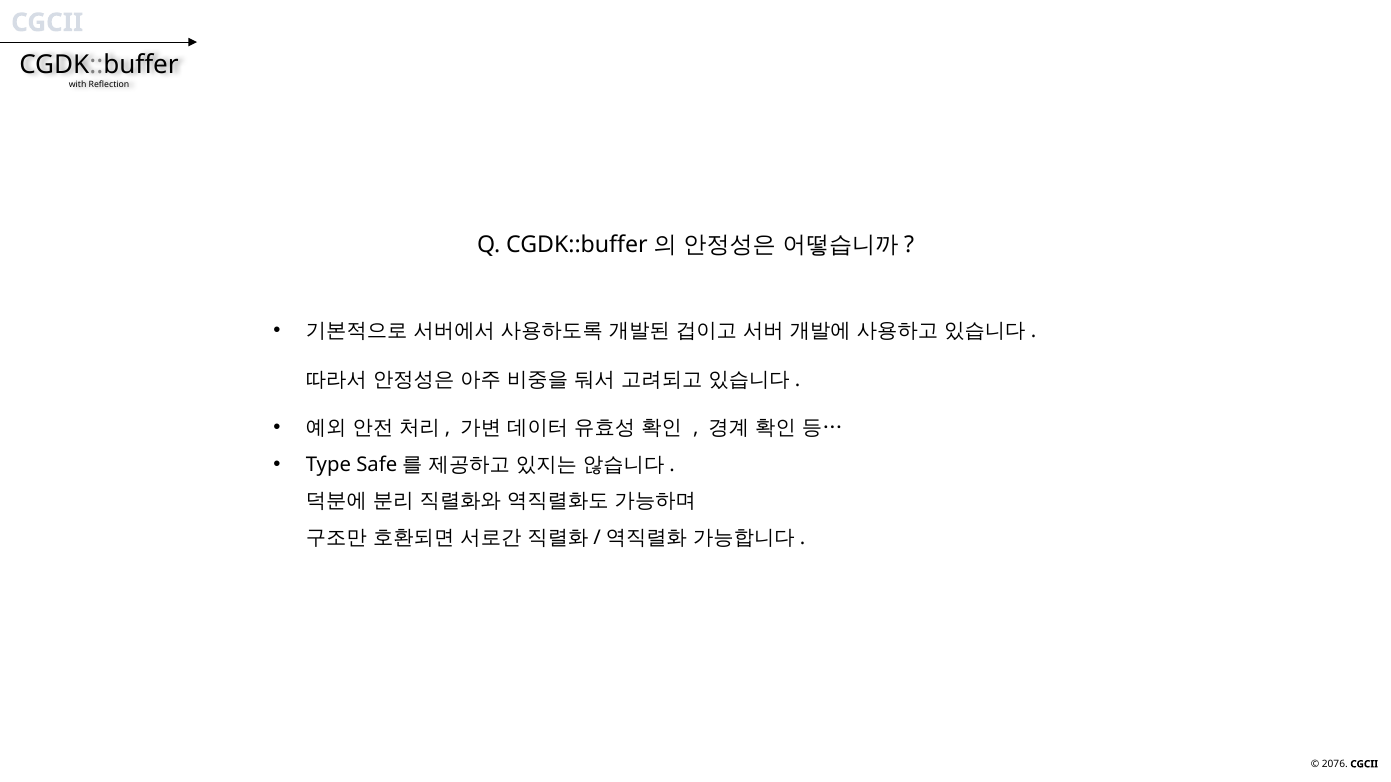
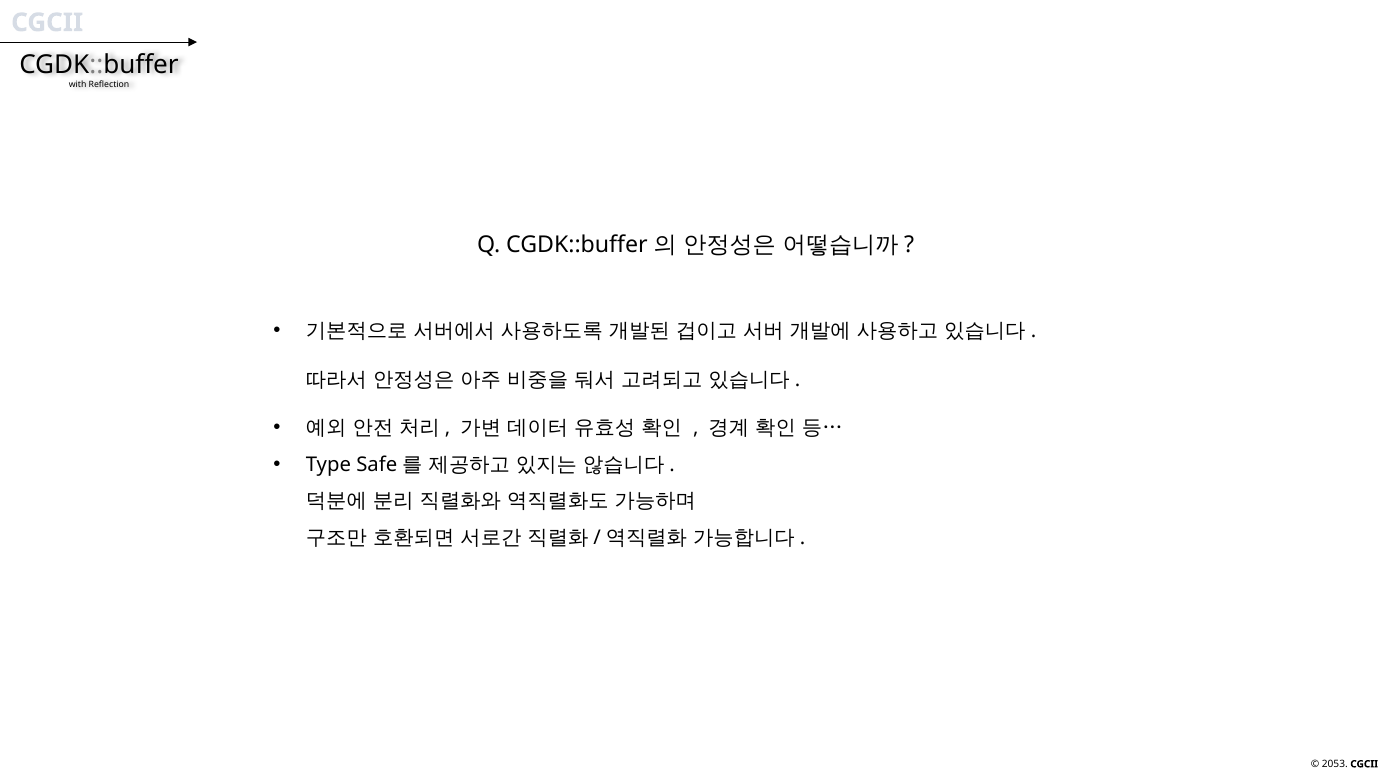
2076: 2076 -> 2053 (1335, 765)
